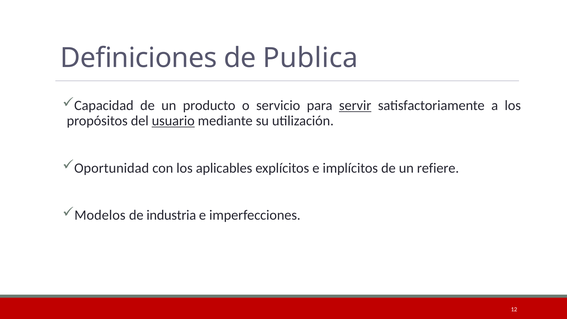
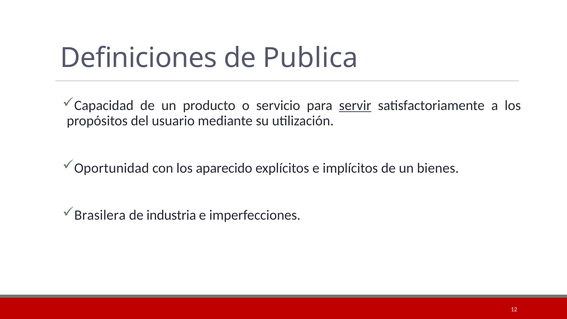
usuario underline: present -> none (173, 121)
aplicables: aplicables -> aparecido (224, 168)
refiere: refiere -> bienes (438, 168)
Modelos: Modelos -> Brasilera (100, 215)
